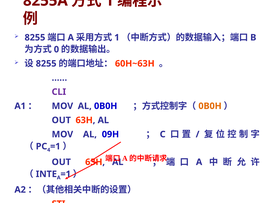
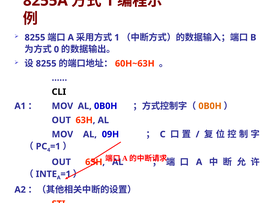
CLI colour: purple -> black (59, 92)
